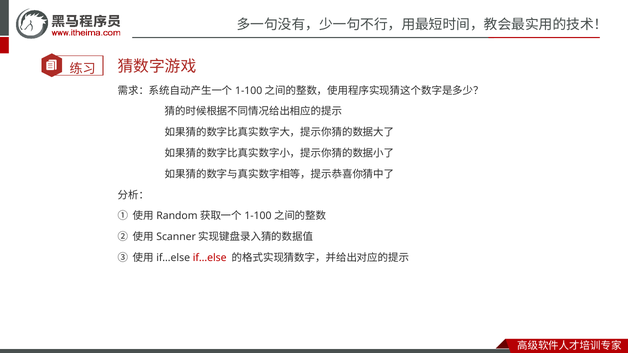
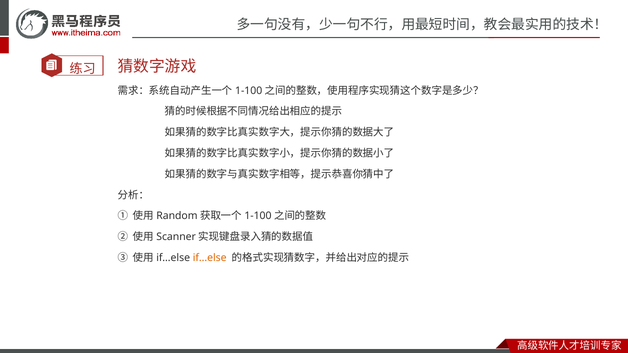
if…else colour: red -> orange (210, 258)
